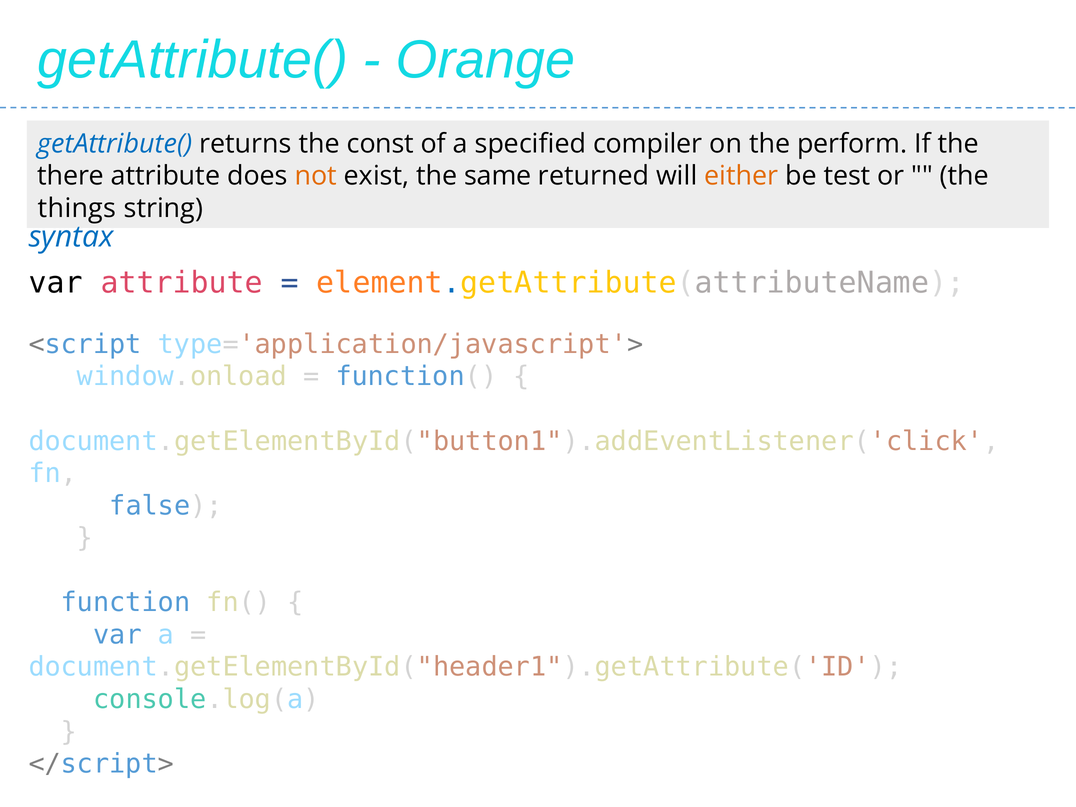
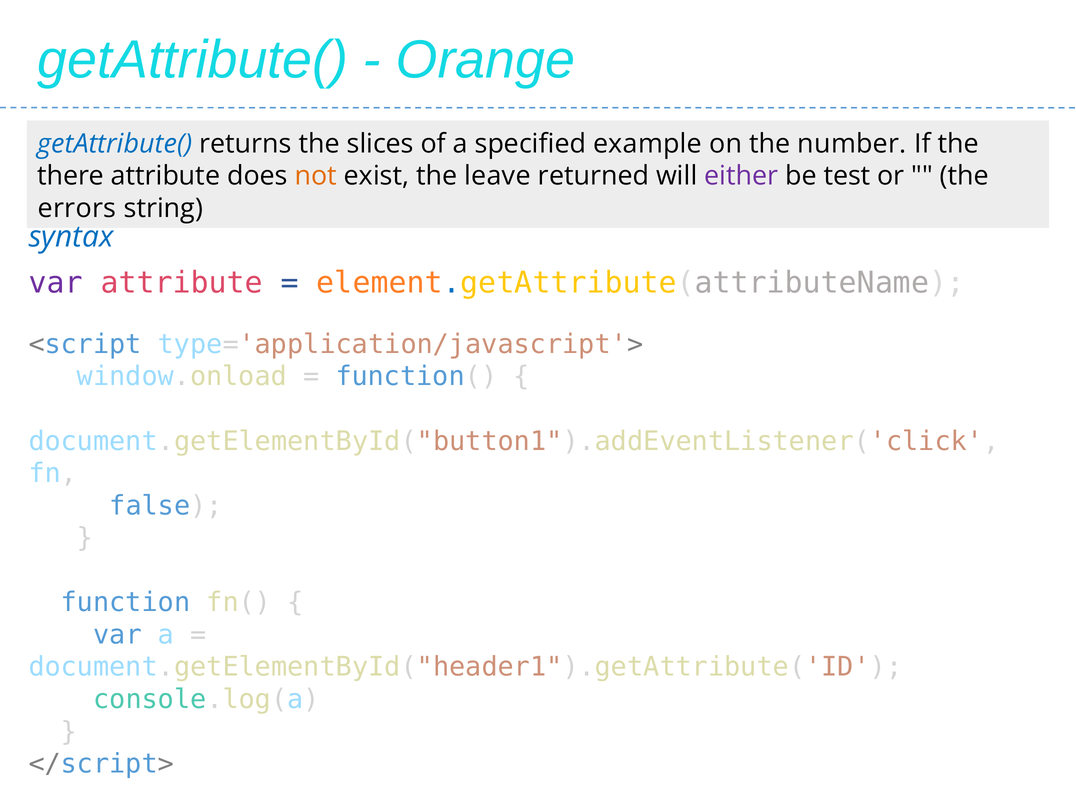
const: const -> slices (380, 144)
compiler: compiler -> example (648, 144)
perform: perform -> number (852, 144)
same: same -> leave (497, 176)
either colour: orange -> purple (741, 176)
things: things -> errors (77, 208)
var colour: black -> purple (56, 283)
